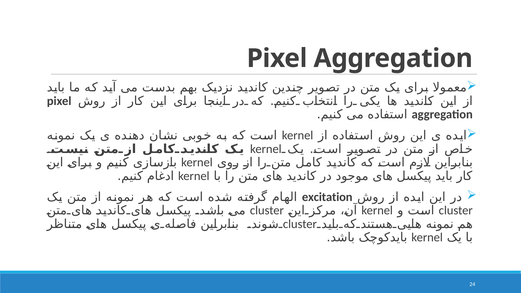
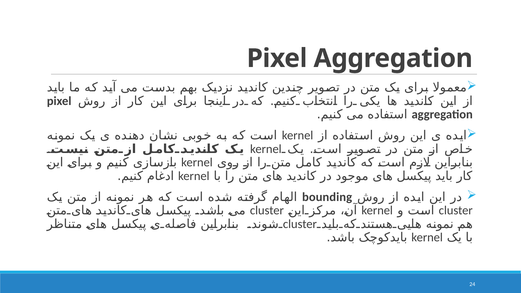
excitation: excitation -> bounding (327, 197)
